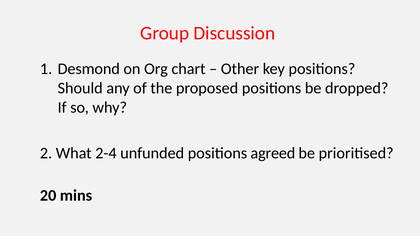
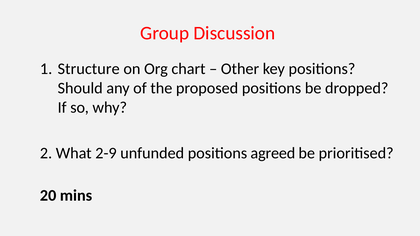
Desmond: Desmond -> Structure (89, 69)
2-4: 2-4 -> 2-9 (106, 153)
